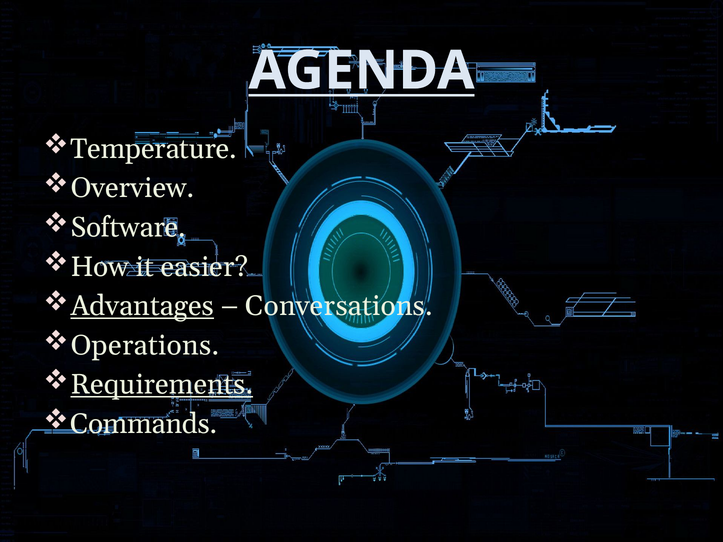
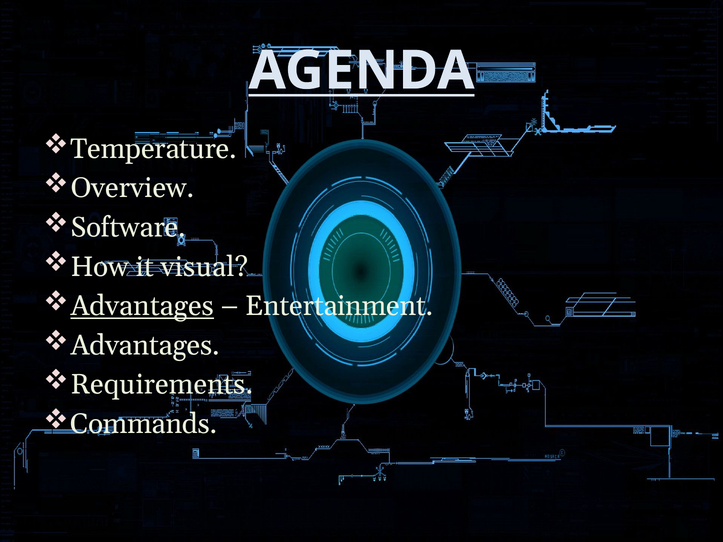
easier: easier -> visual (204, 267)
Conversations: Conversations -> Entertainment (339, 306)
Operations: Operations -> Advantages (145, 345)
Requirements underline: present -> none (162, 385)
